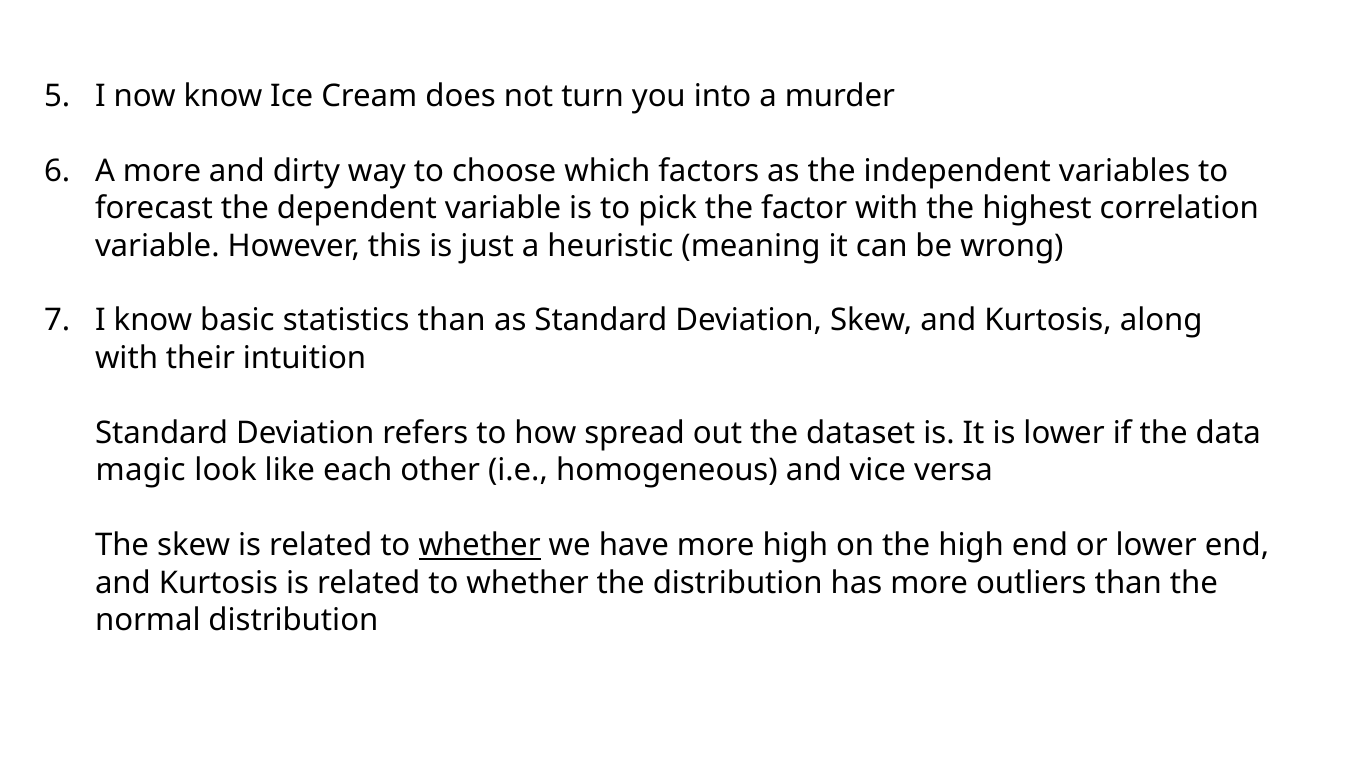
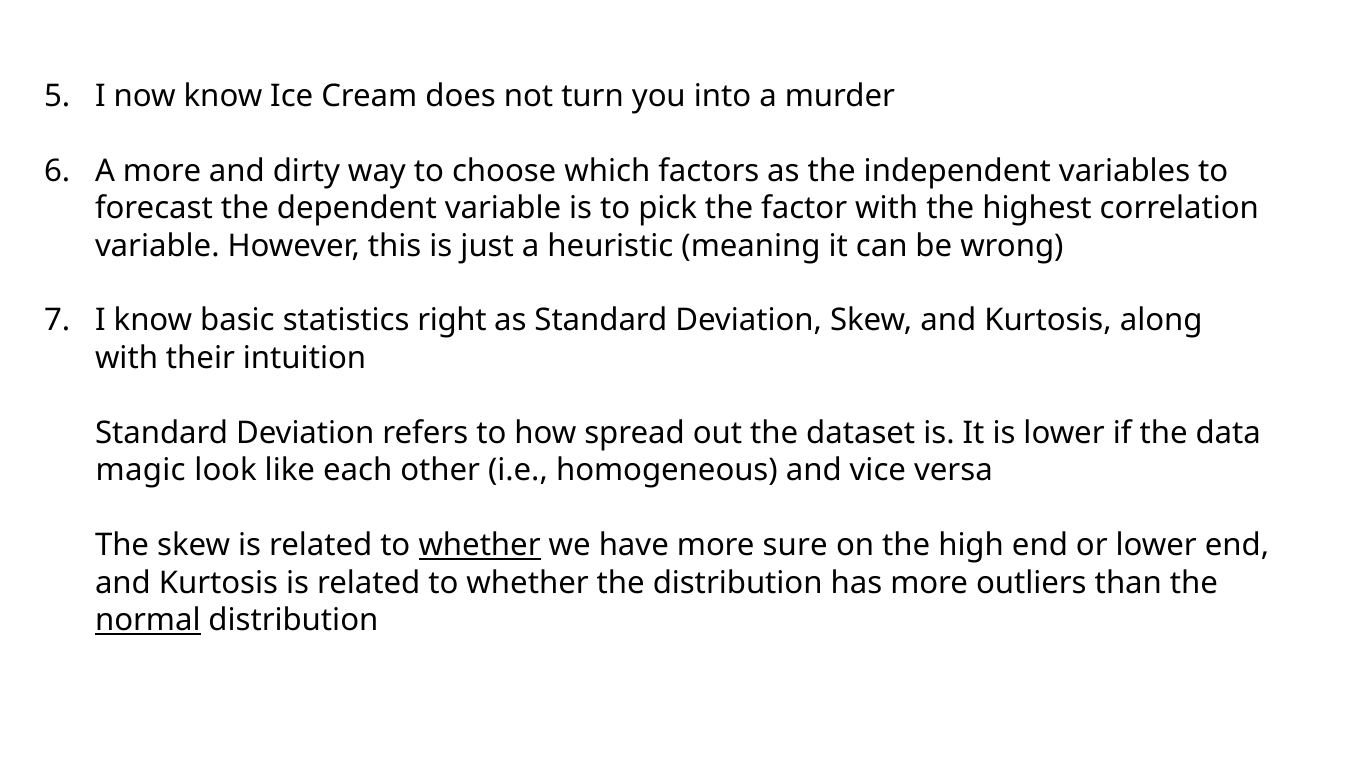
statistics than: than -> right (452, 320)
more high: high -> sure (795, 545)
normal underline: none -> present (148, 620)
